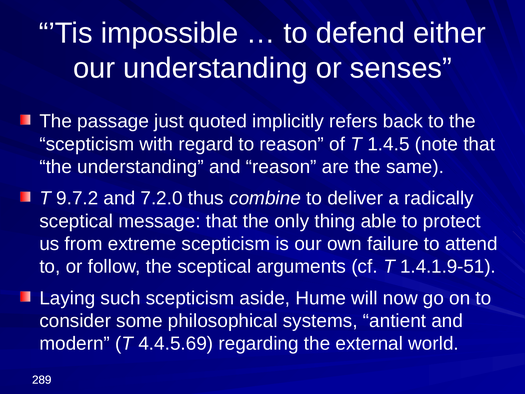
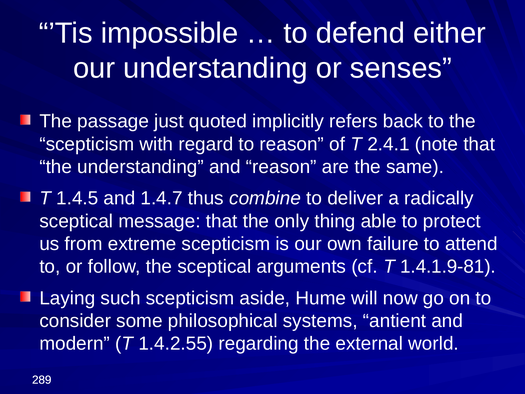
1.4.5: 1.4.5 -> 2.4.1 (389, 144)
9.7.2: 9.7.2 -> 1.4.5 (77, 198)
7.2.0: 7.2.0 -> 1.4.7 (162, 198)
1.4.1.9-51: 1.4.1.9-51 -> 1.4.1.9-81 (448, 266)
4.4.5.69: 4.4.5.69 -> 1.4.2.55 (176, 343)
